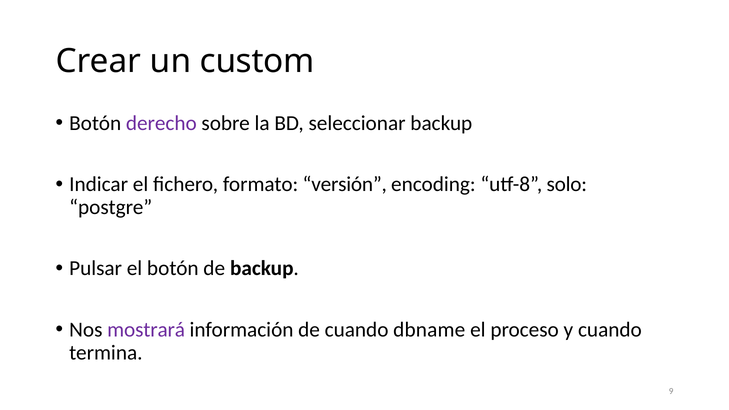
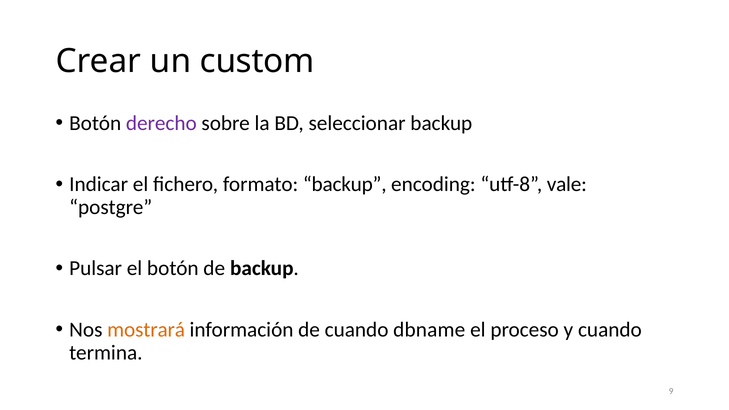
formato versión: versión -> backup (345, 184)
solo: solo -> vale (567, 184)
mostrará colour: purple -> orange (146, 330)
